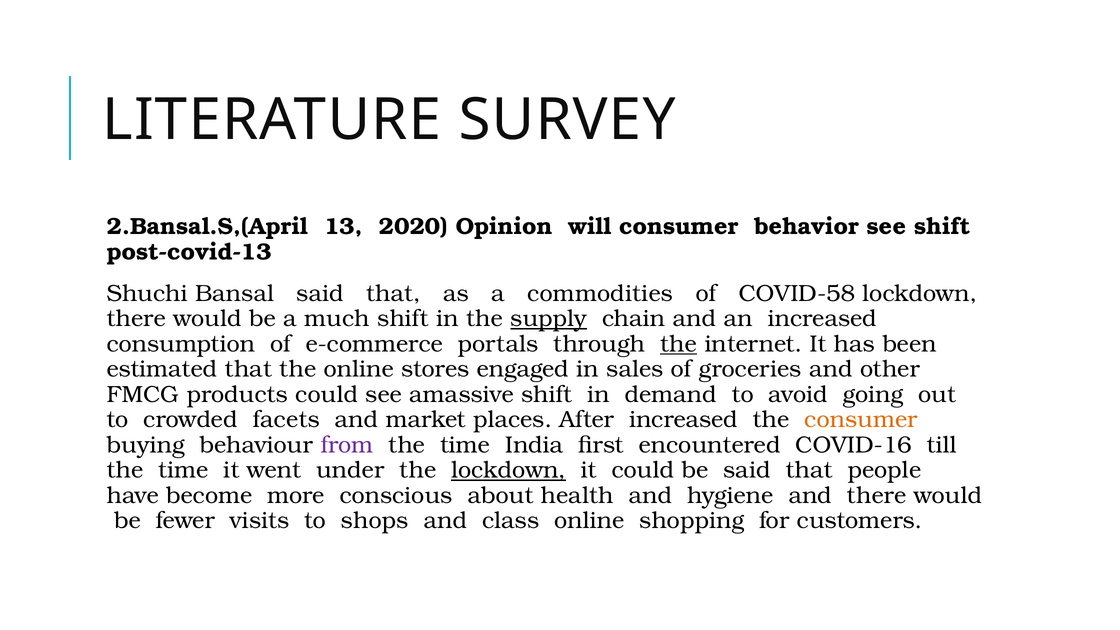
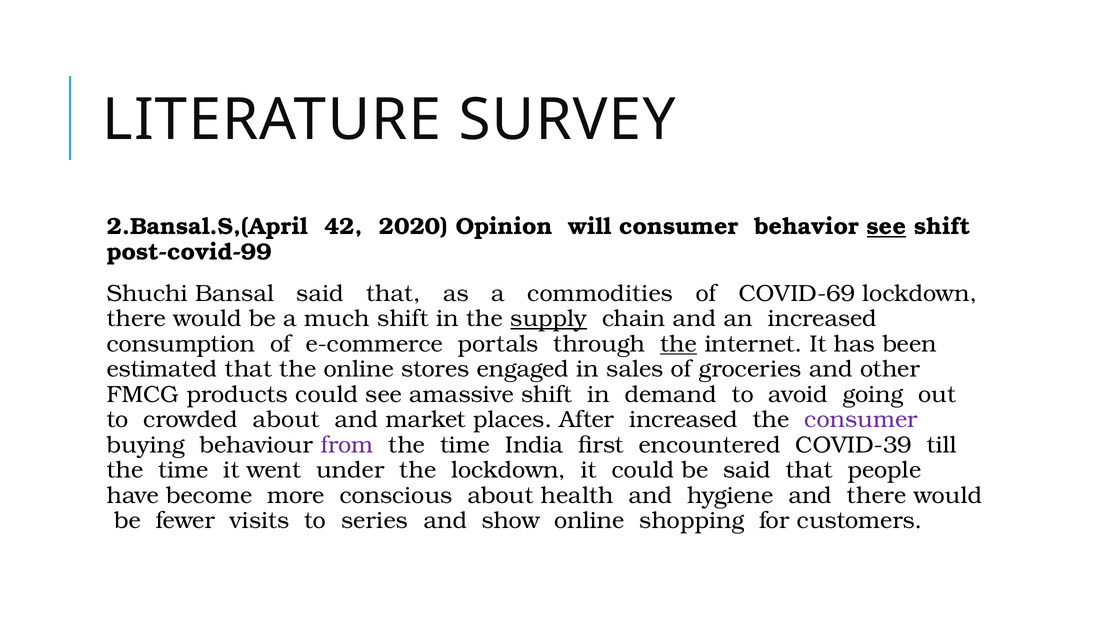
13: 13 -> 42 (343, 227)
see underline: none -> present (886, 227)
post-covid-13: post-covid-13 -> post-covid-99 (189, 252)
COVID-58: COVID-58 -> COVID-69 (797, 294)
crowded facets: facets -> about (286, 420)
consumer colour: orange -> purple (861, 420)
COVID-16: COVID-16 -> COVID-39 (854, 445)
lockdown underline: present -> none (509, 470)
shops: shops -> series (375, 521)
class: class -> show (511, 521)
